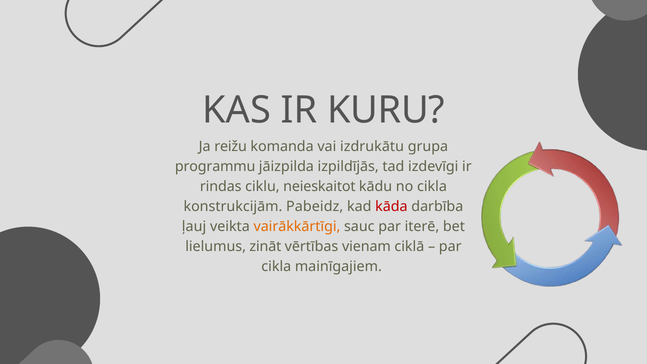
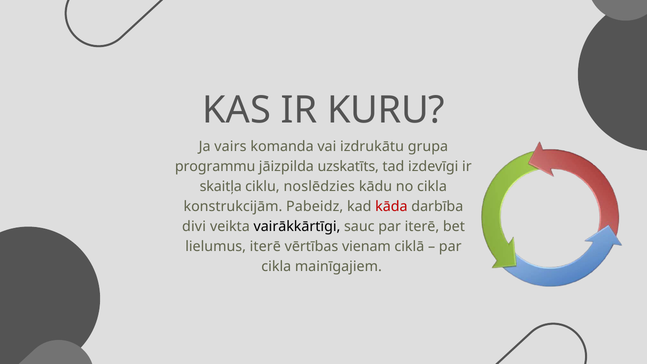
reižu: reižu -> vairs (230, 146)
izpildījās: izpildījās -> uzskatīts (348, 166)
rindas: rindas -> skaitļa (221, 186)
neieskaitot: neieskaitot -> noslēdzies (319, 186)
ļauj: ļauj -> divi (194, 226)
vairākkārtīgi colour: orange -> black (297, 226)
lielumus zināt: zināt -> iterē (265, 246)
